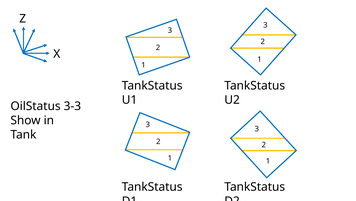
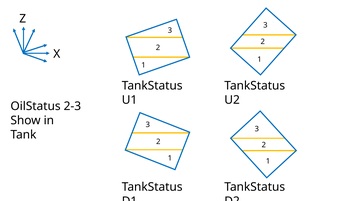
3-3: 3-3 -> 2-3 (72, 106)
